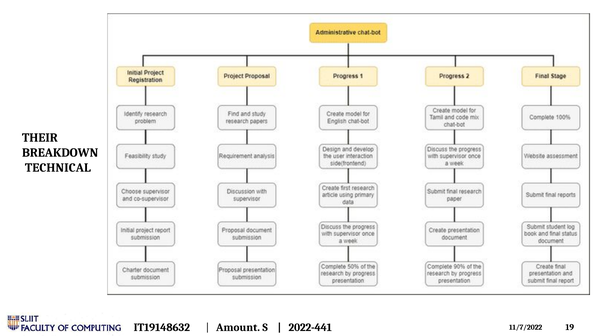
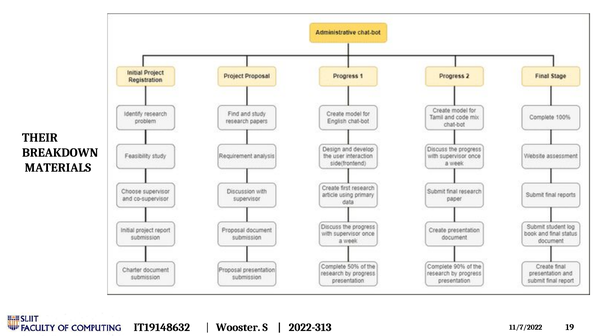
TECHNICAL: TECHNICAL -> MATERIALS (58, 168)
Amount: Amount -> Wooster (238, 328)
2022-441: 2022-441 -> 2022-313 (310, 328)
